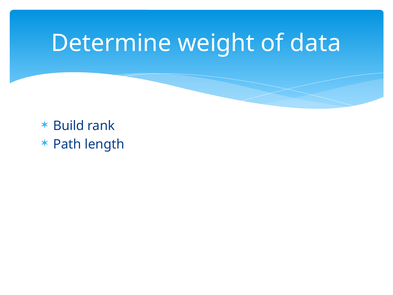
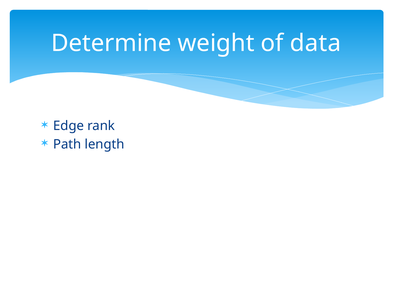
Build: Build -> Edge (69, 126)
